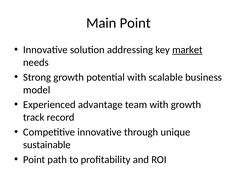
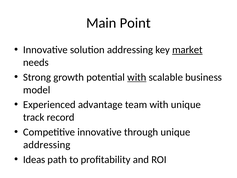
with underline: none -> present (137, 77)
with growth: growth -> unique (186, 105)
sustainable: sustainable -> addressing (47, 145)
Point: Point -> Ideas (34, 159)
